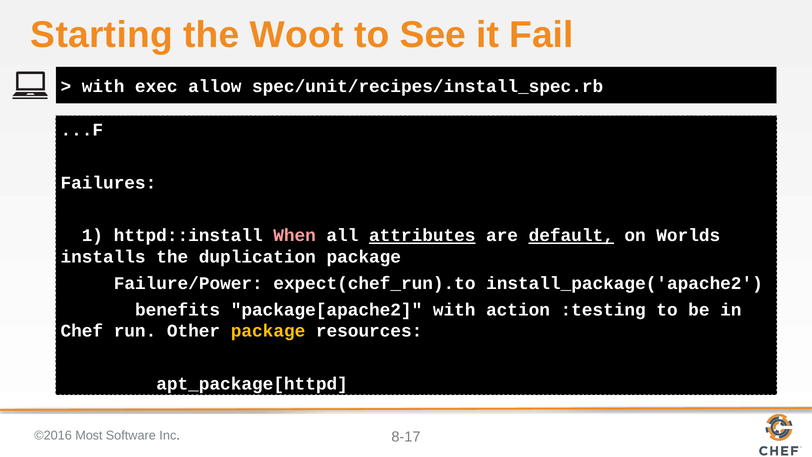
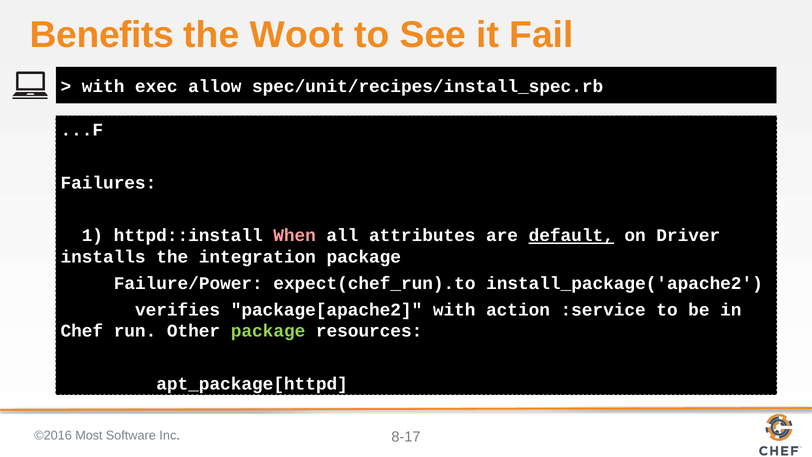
Starting: Starting -> Benefits (102, 35)
attributes underline: present -> none (422, 235)
Worlds: Worlds -> Driver (688, 235)
duplication: duplication -> integration (257, 257)
benefits: benefits -> verifies (178, 310)
:testing: :testing -> :service (603, 310)
package colour: yellow -> light green (268, 331)
